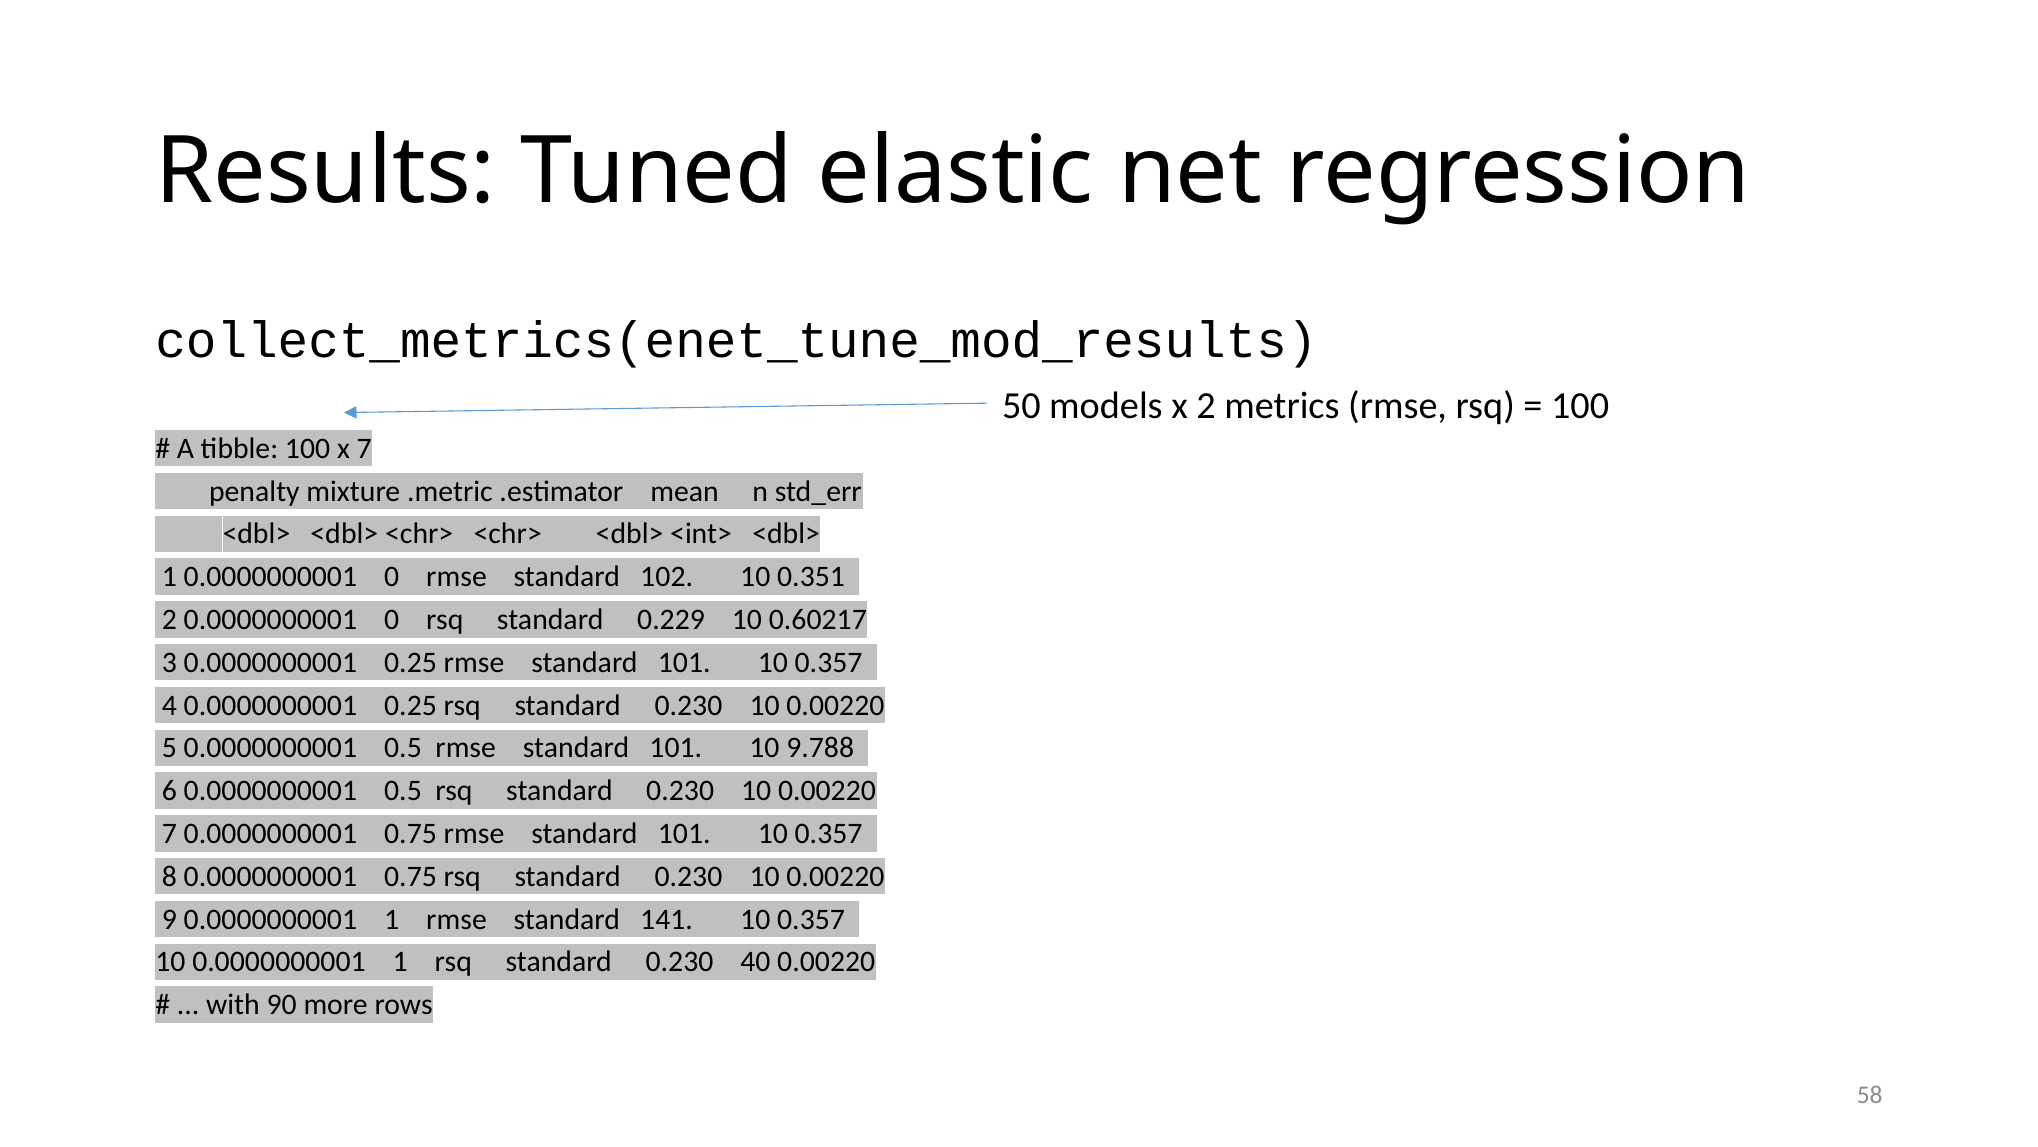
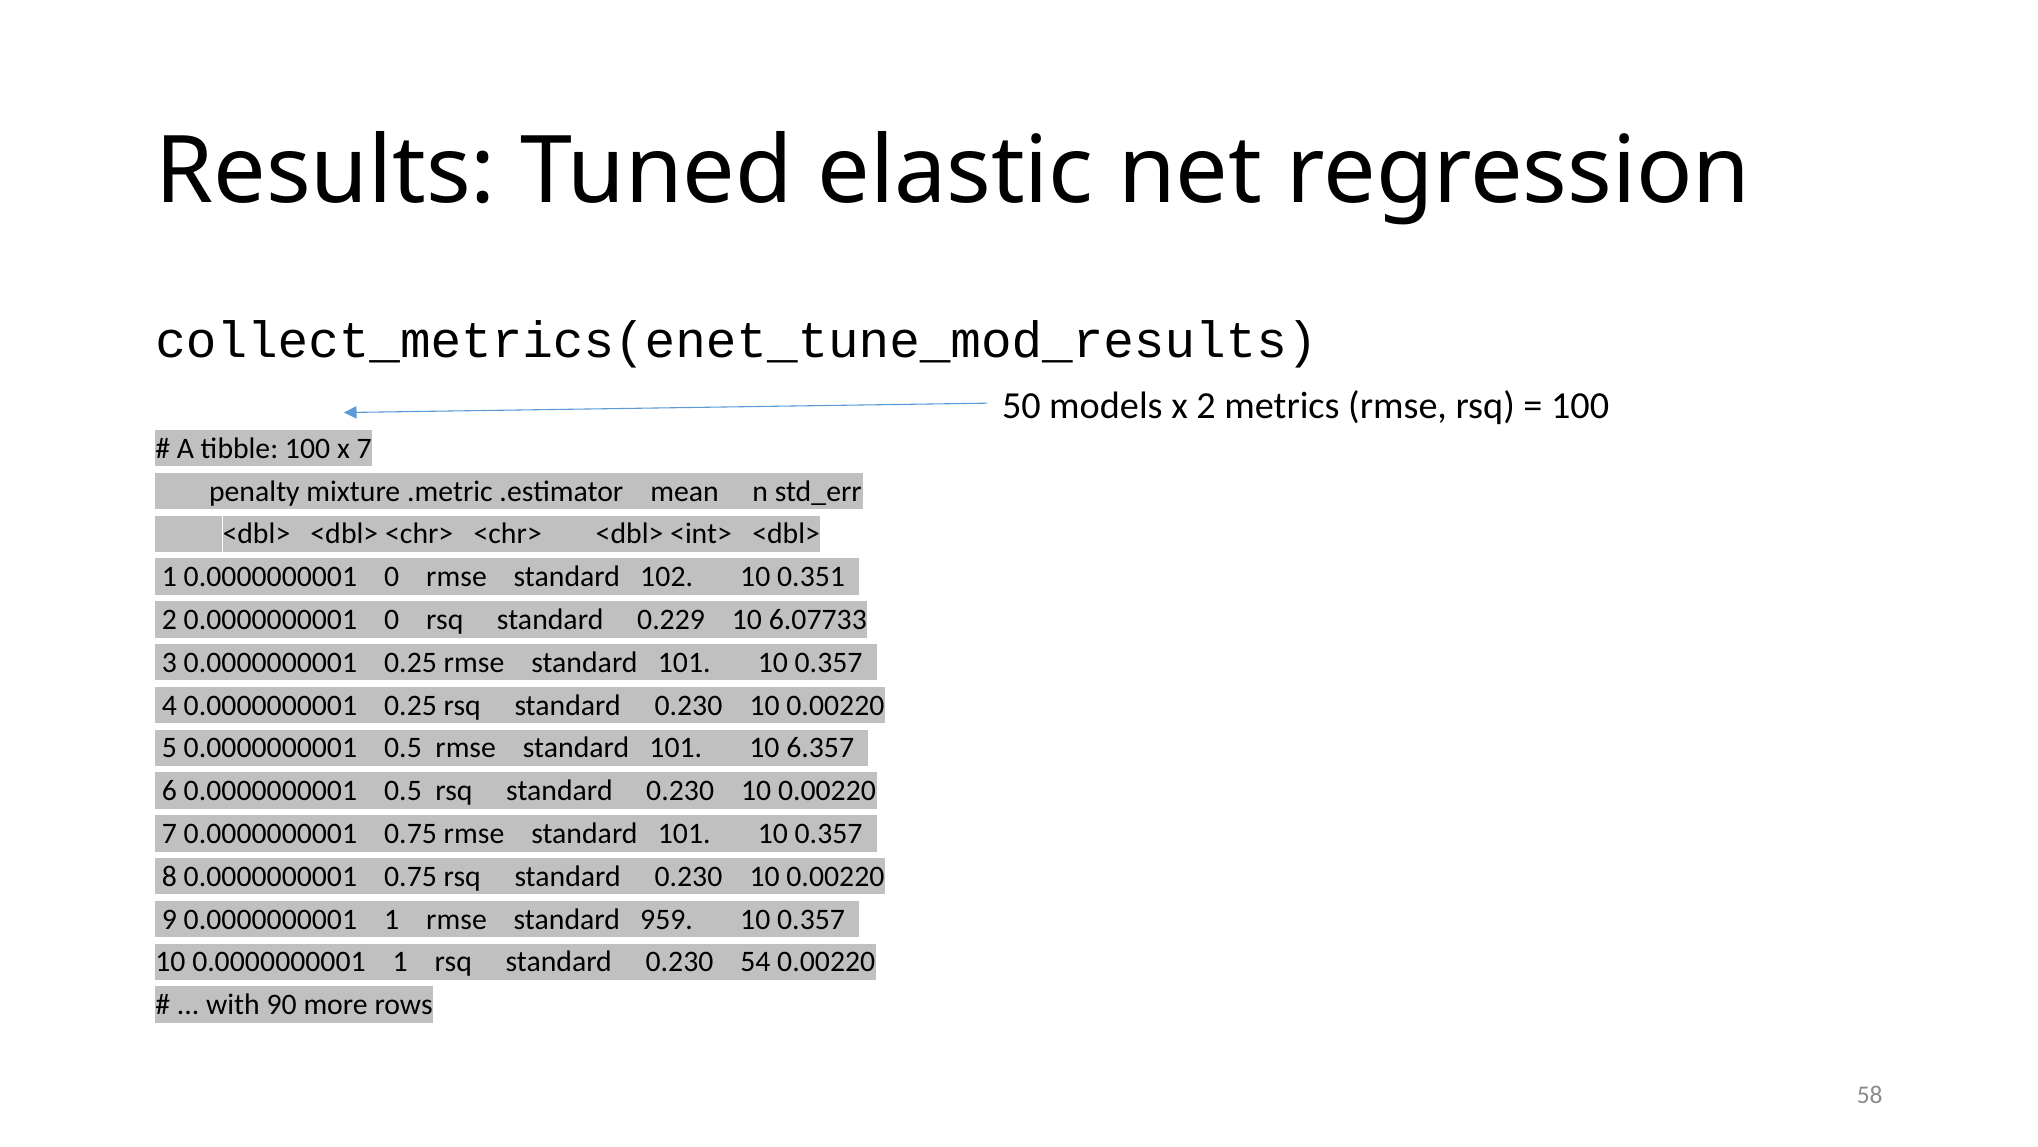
0.60217: 0.60217 -> 6.07733 (818, 619)
9.788: 9.788 -> 6.357 (820, 748)
141: 141 -> 959 (667, 919)
40: 40 -> 54 (755, 962)
